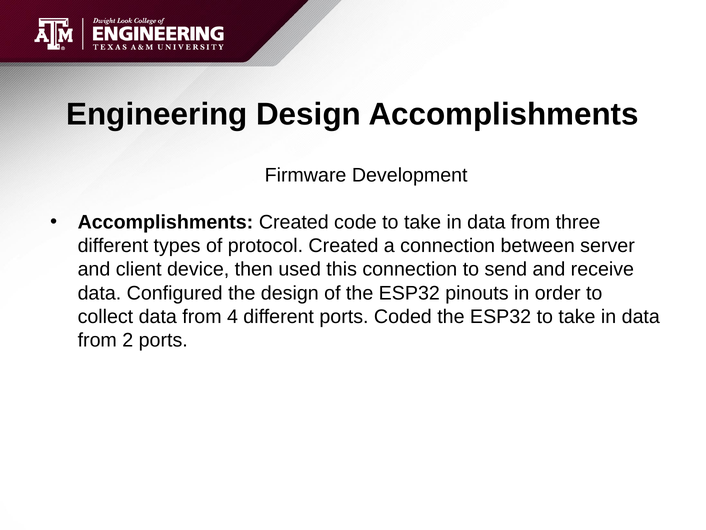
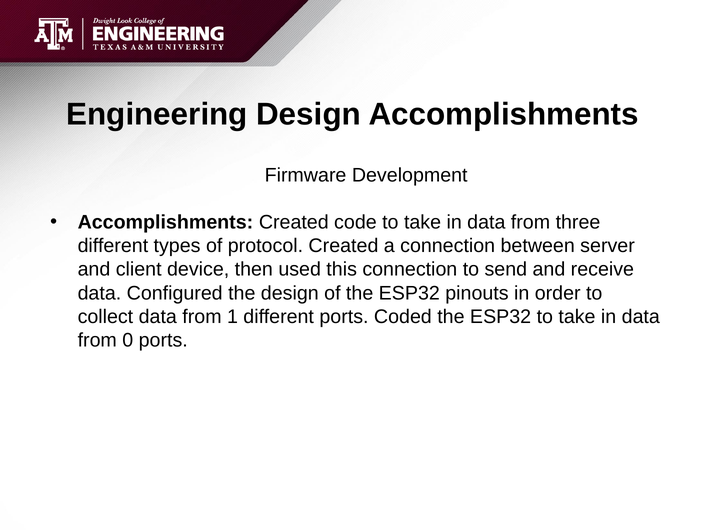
4: 4 -> 1 (232, 316)
2: 2 -> 0 (128, 340)
